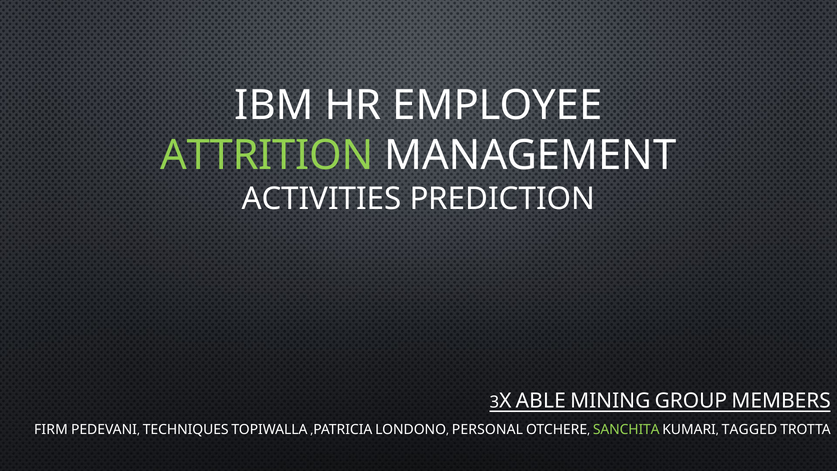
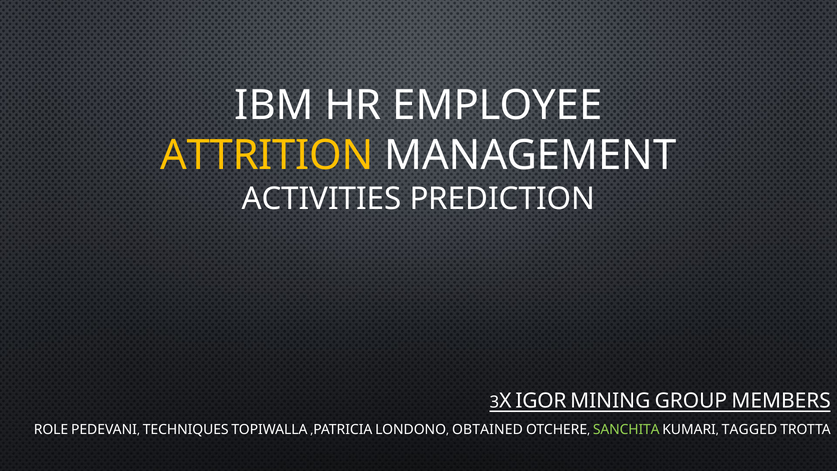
ATTRITION colour: light green -> yellow (267, 155)
ABLE: ABLE -> IGOR (541, 401)
FIRM: FIRM -> ROLE (51, 429)
PERSONAL: PERSONAL -> OBTAINED (487, 429)
